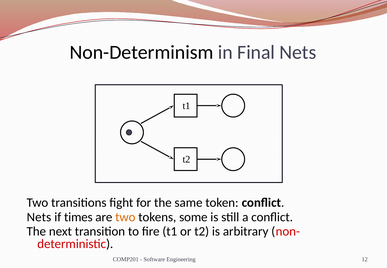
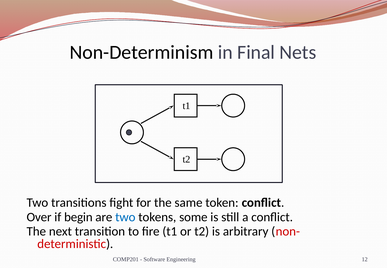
Nets: Nets -> Over (39, 217)
times: times -> begin (78, 217)
two colour: orange -> blue (125, 217)
